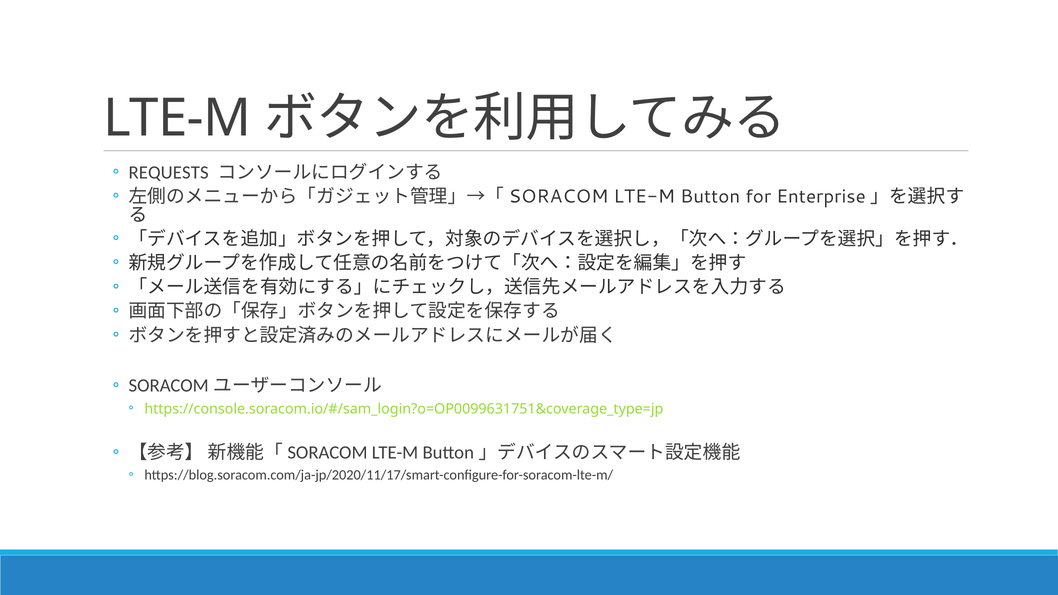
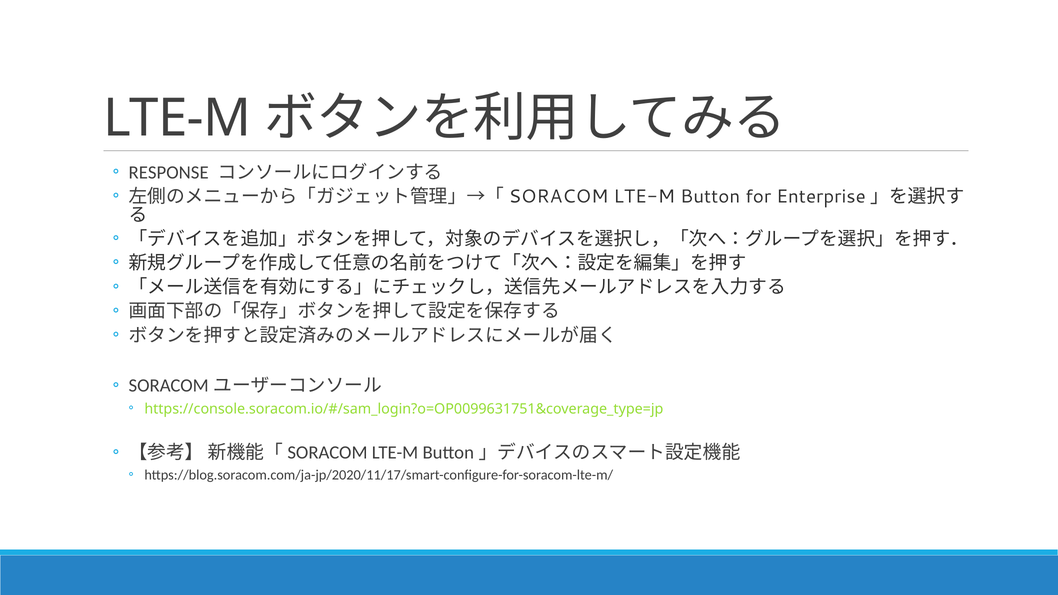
REQUESTS: REQUESTS -> RESPONSE (169, 173)
